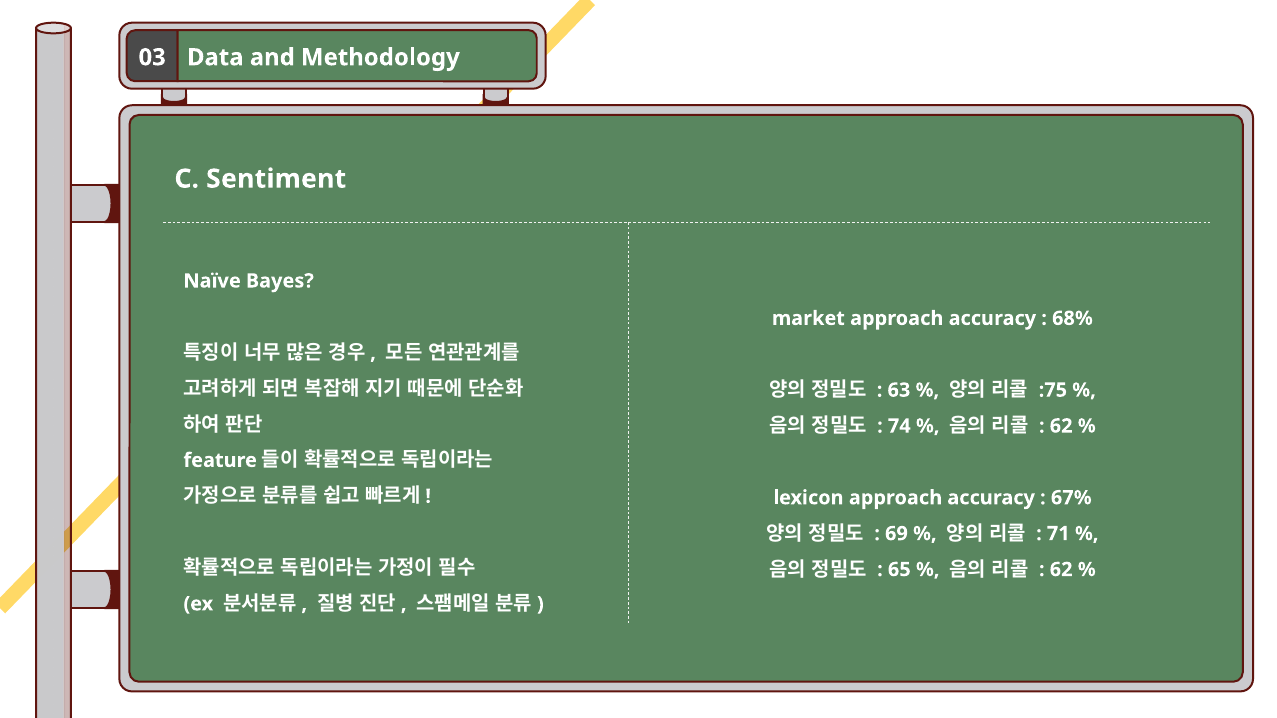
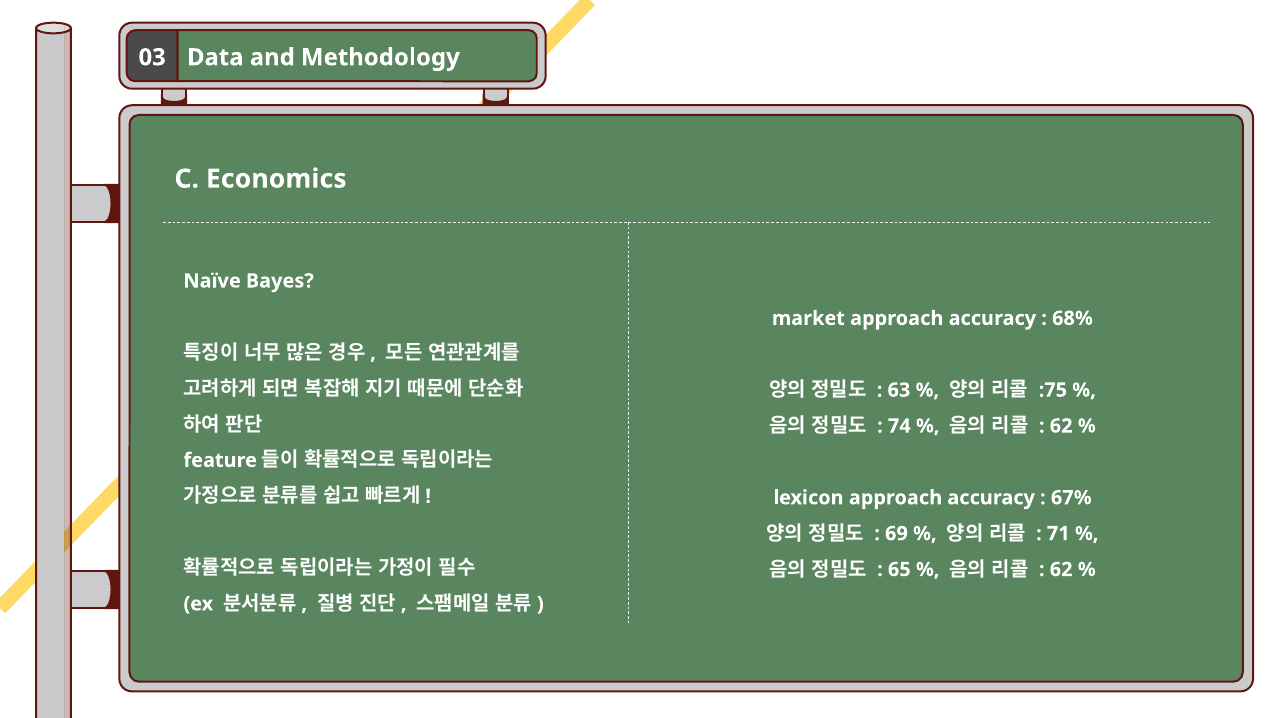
Sentiment: Sentiment -> Economics (276, 179)
